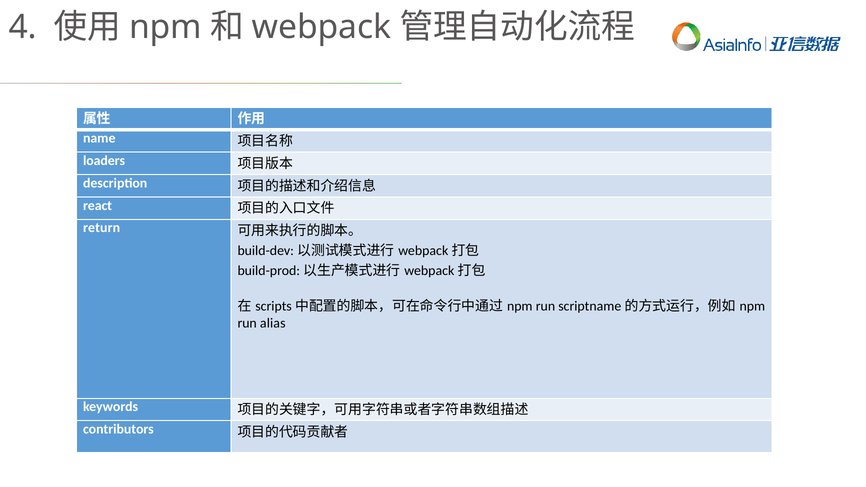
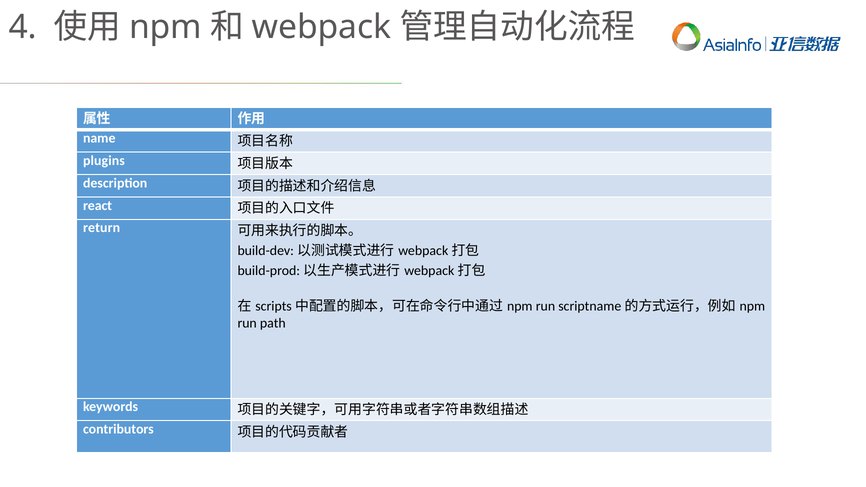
loaders: loaders -> plugins (104, 161)
alias: alias -> path (273, 324)
